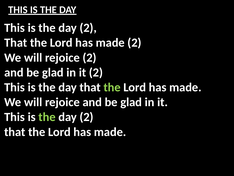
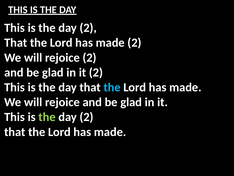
the colour: light green -> light blue (112, 87)
